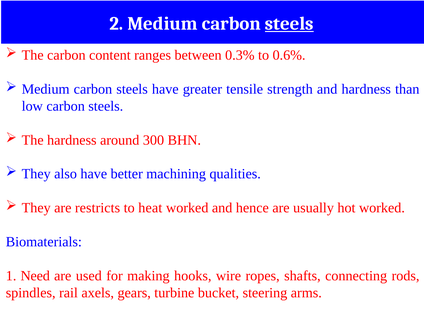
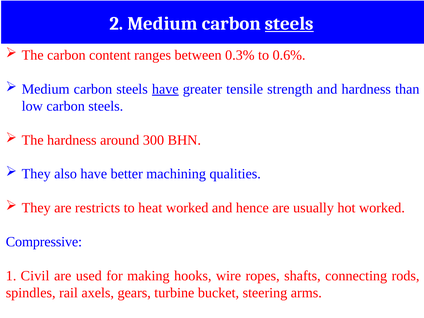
have underline: none -> present (165, 89)
Biomaterials: Biomaterials -> Compressive (44, 242)
Need: Need -> Civil (35, 276)
